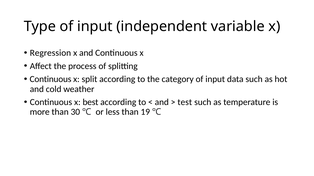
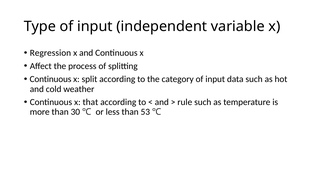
best: best -> that (90, 102)
test: test -> rule (185, 102)
19: 19 -> 53 (145, 112)
